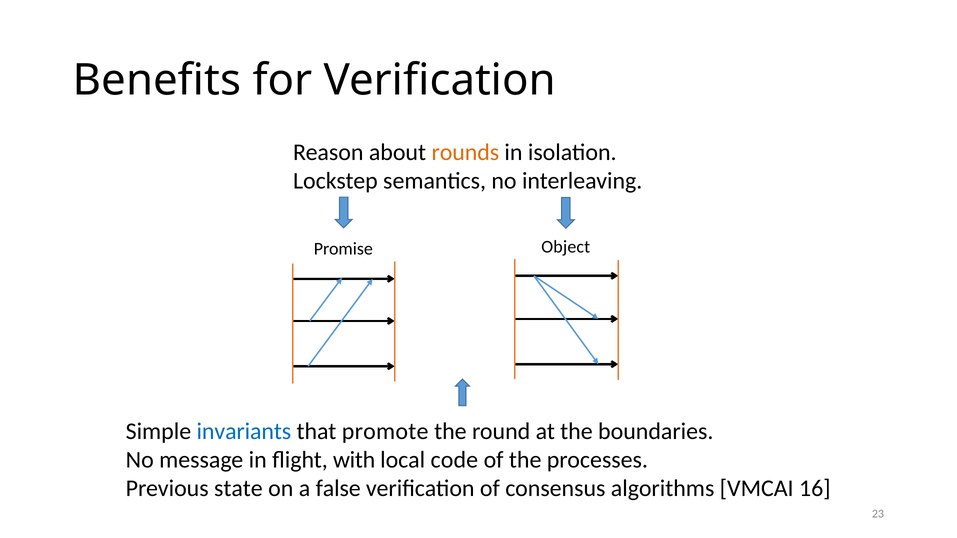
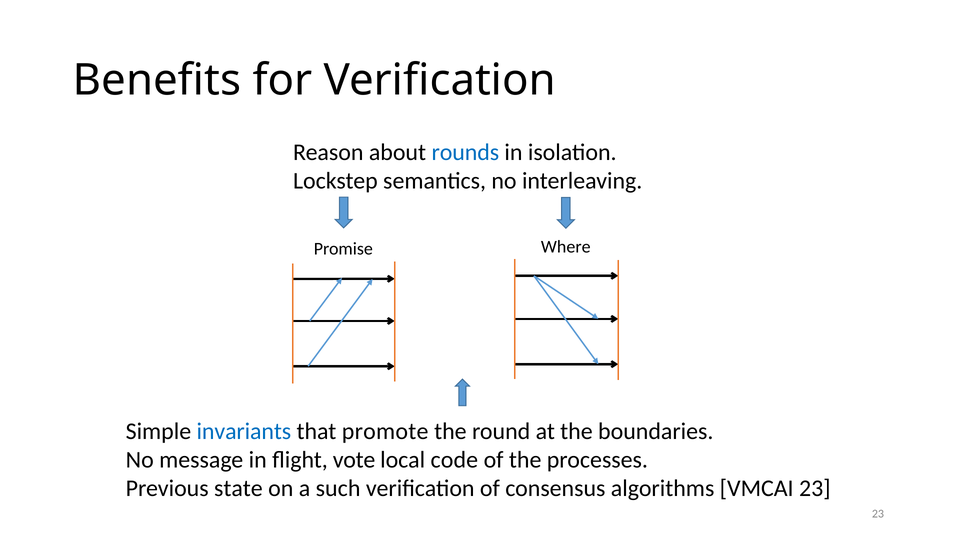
rounds colour: orange -> blue (465, 152)
Object: Object -> Where (566, 247)
with: with -> vote (354, 460)
false: false -> such (338, 489)
VMCAI 16: 16 -> 23 (815, 489)
